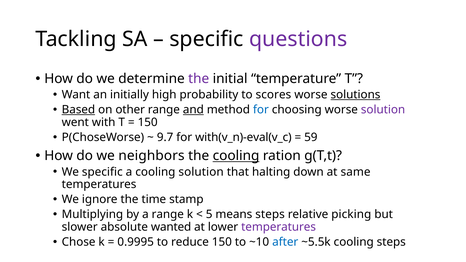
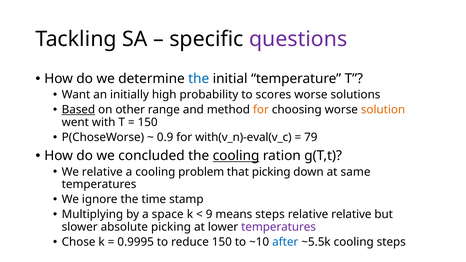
the colour: purple -> blue (199, 79)
solutions underline: present -> none (355, 95)
and underline: present -> none (193, 110)
for colour: blue -> orange (261, 110)
solution colour: purple -> orange (383, 110)
9.7: 9.7 -> 0.9 (165, 137)
59: 59 -> 79 (311, 137)
neighbors: neighbors -> concluded (152, 156)
We specific: specific -> relative (102, 172)
cooling solution: solution -> problem (201, 172)
that halting: halting -> picking (271, 172)
a range: range -> space (168, 215)
5: 5 -> 9 (209, 215)
relative picking: picking -> relative (351, 215)
absolute wanted: wanted -> picking (171, 227)
